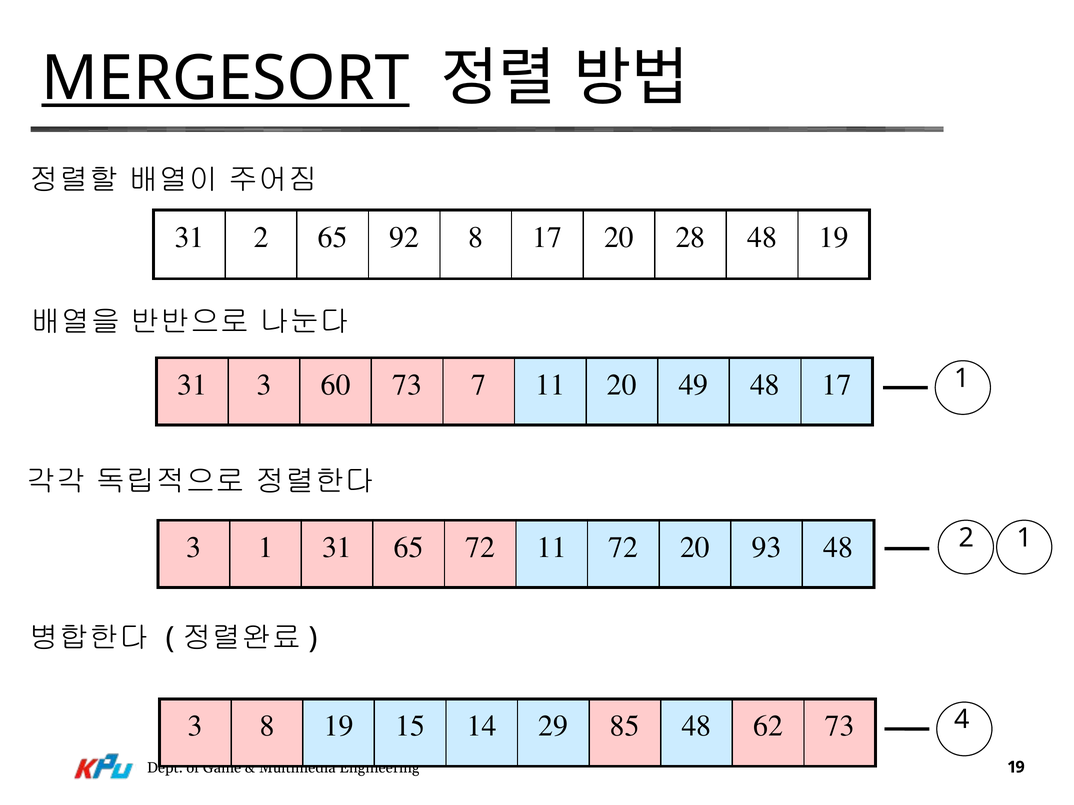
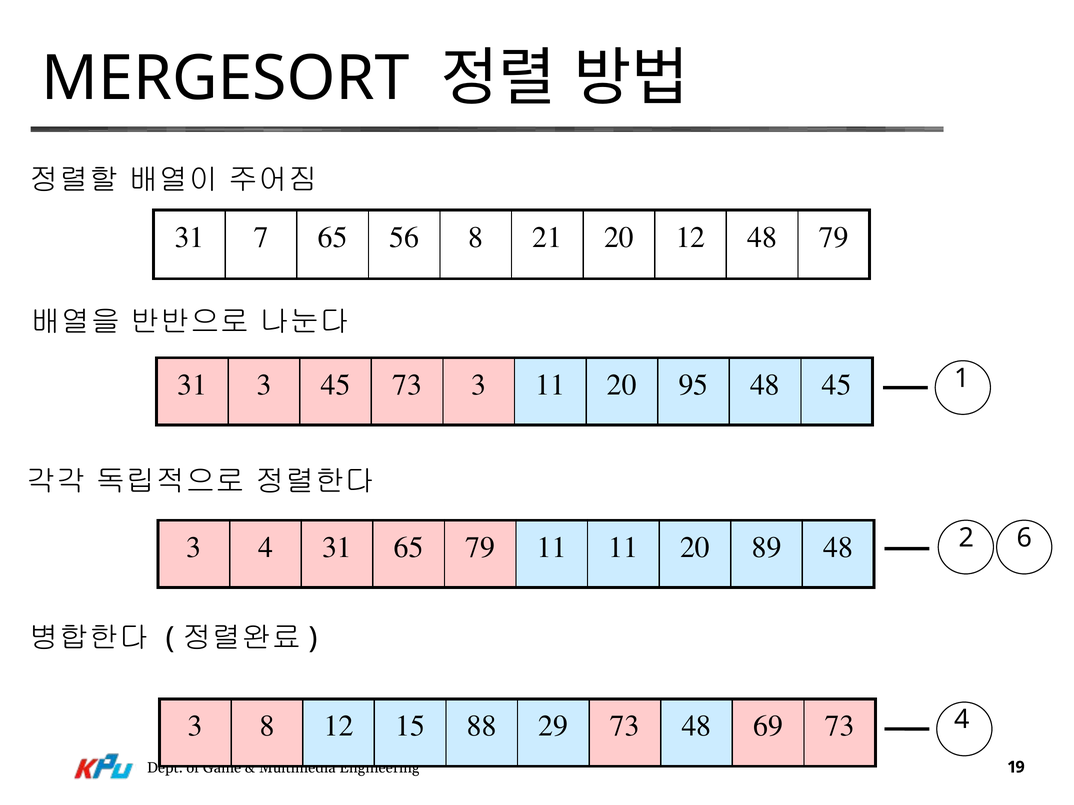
MERGESORT underline: present -> none (225, 78)
31 2: 2 -> 7 (261, 237)
92: 92 -> 56 (404, 237)
8 17: 17 -> 21 (547, 237)
20 28: 28 -> 12 (691, 237)
48 19: 19 -> 79 (834, 237)
3 60: 60 -> 45 (336, 385)
73 7: 7 -> 3 (479, 385)
49: 49 -> 95 (693, 385)
48 17: 17 -> 45 (837, 385)
2 1: 1 -> 6 (1025, 538)
3 1: 1 -> 4 (266, 548)
65 72: 72 -> 79 (480, 548)
11 72: 72 -> 11 (623, 548)
93: 93 -> 89 (767, 548)
8 19: 19 -> 12 (339, 727)
14: 14 -> 88 (482, 727)
29 85: 85 -> 73 (625, 727)
62: 62 -> 69 (768, 727)
